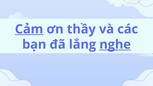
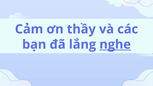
Cảm underline: present -> none (29, 29)
